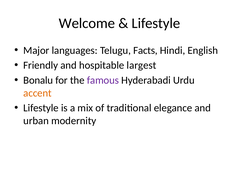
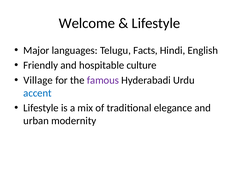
largest: largest -> culture (142, 65)
Bonalu: Bonalu -> Village (38, 80)
accent colour: orange -> blue (38, 93)
